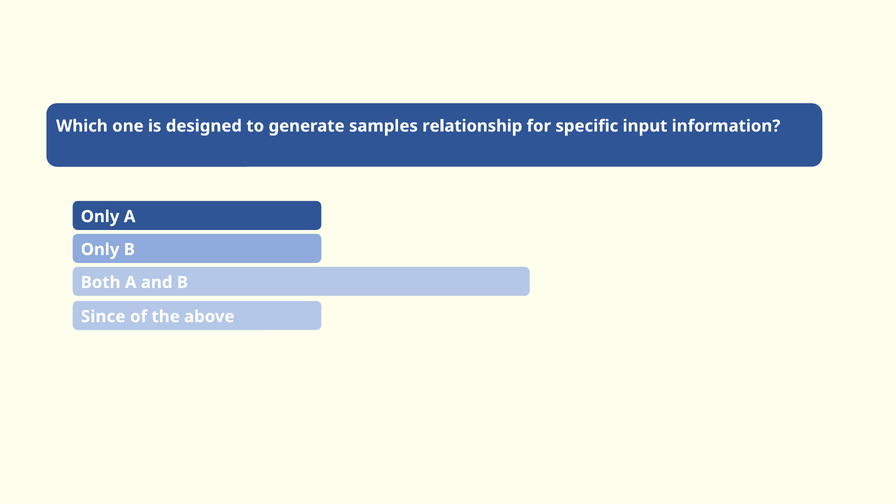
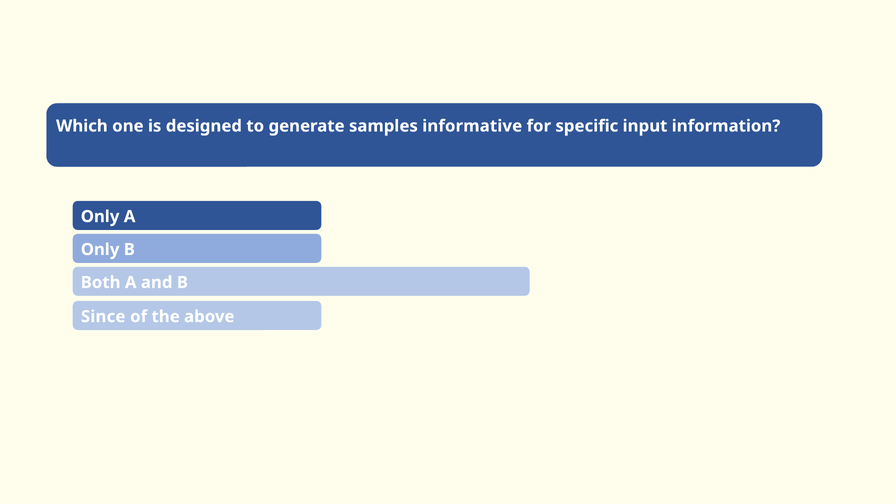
relationship: relationship -> informative (472, 126)
